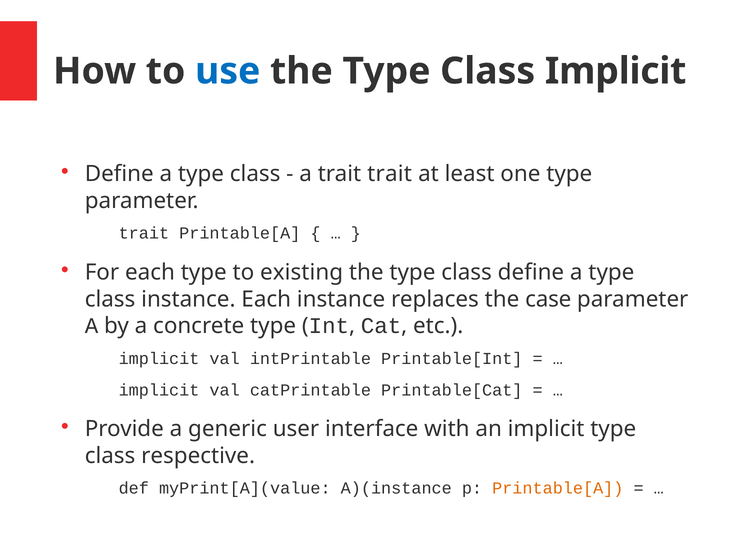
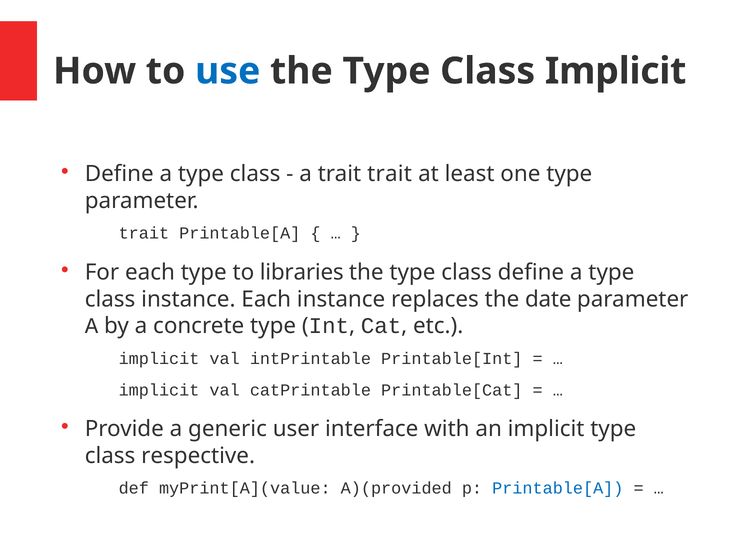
existing: existing -> libraries (302, 272)
case: case -> date (548, 299)
A)(instance: A)(instance -> A)(provided (396, 489)
Printable[A colour: orange -> blue (558, 489)
